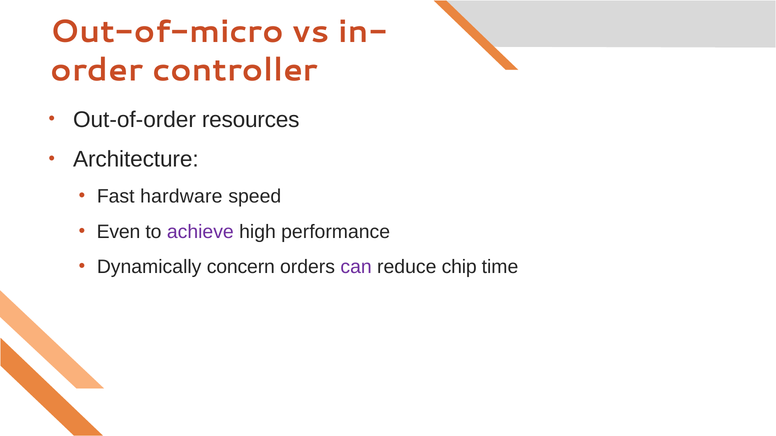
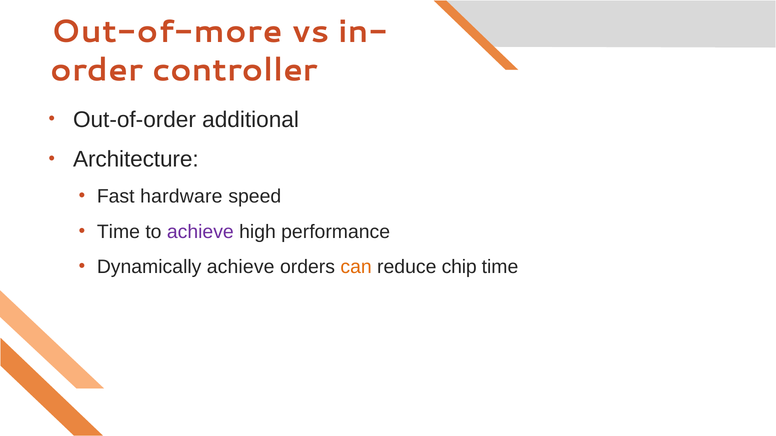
Out-of-micro: Out-of-micro -> Out-of-more (167, 32)
resources: resources -> additional (251, 120)
Even: Even -> Time (118, 232)
Dynamically concern: concern -> achieve (241, 267)
can colour: purple -> orange (356, 267)
